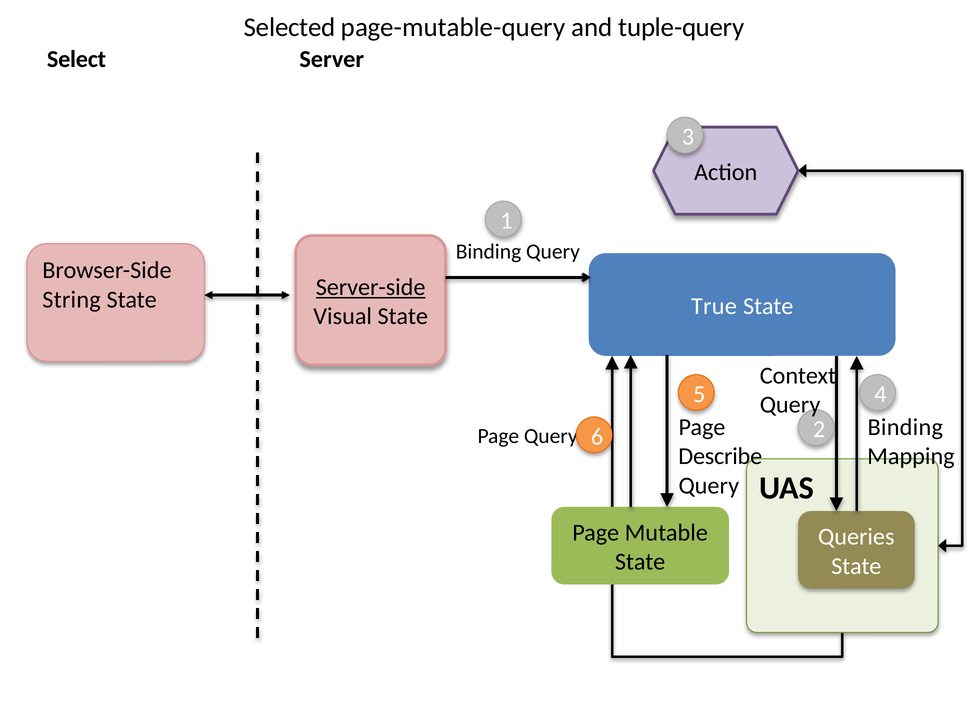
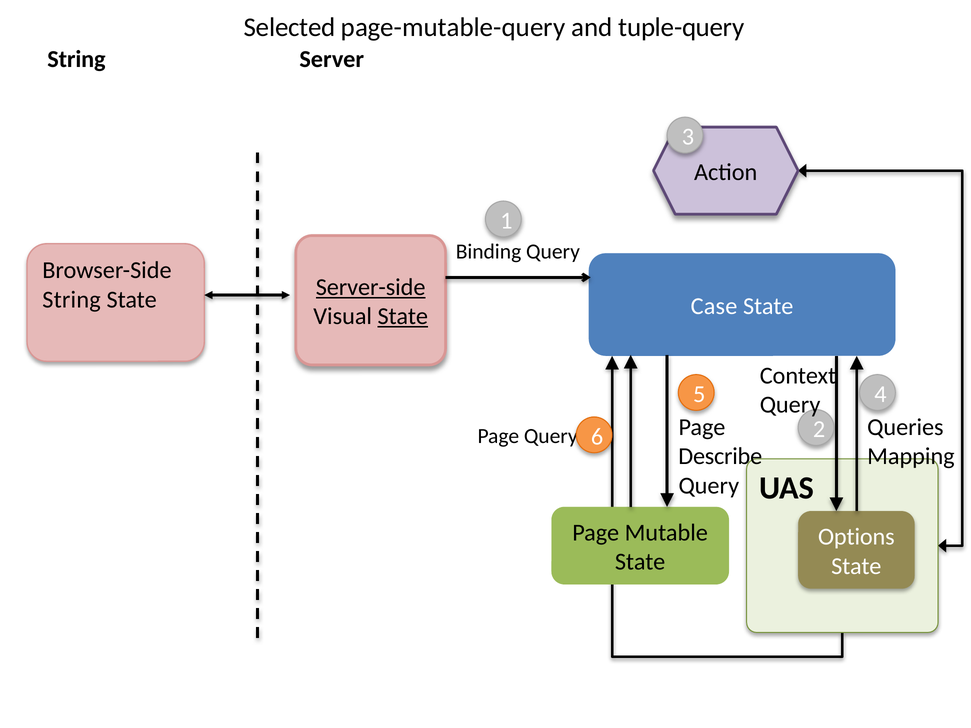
Select: Select -> String (76, 59)
True: True -> Case (714, 306)
State underline: none -> present (403, 317)
Binding: Binding -> Queries (905, 427)
Queries: Queries -> Options (856, 537)
